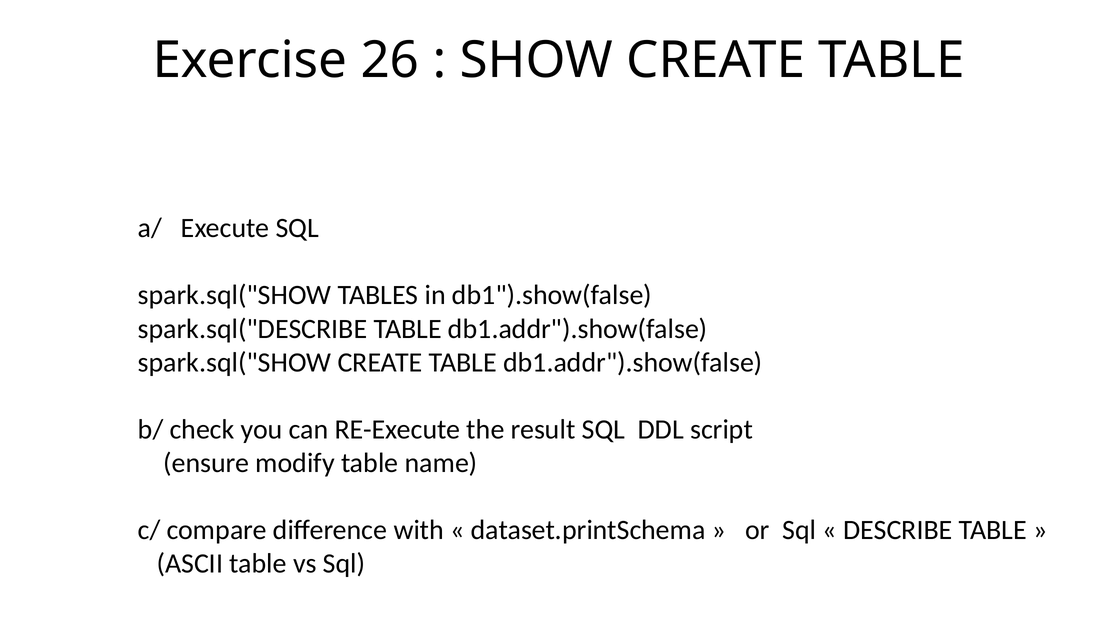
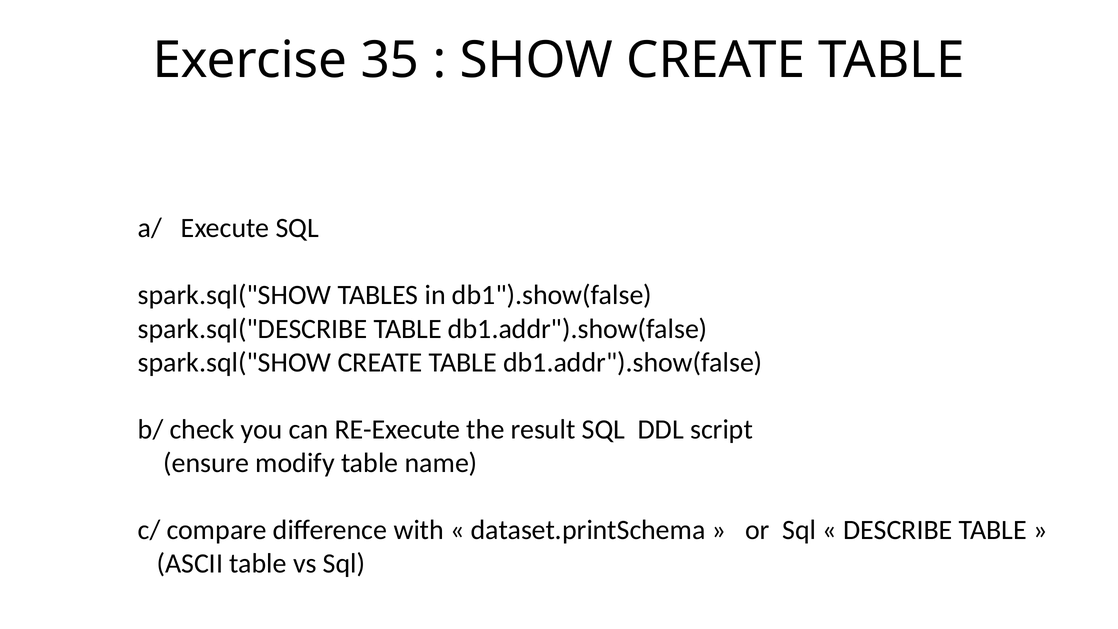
26: 26 -> 35 (390, 60)
